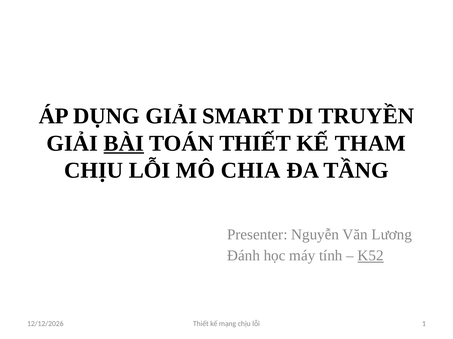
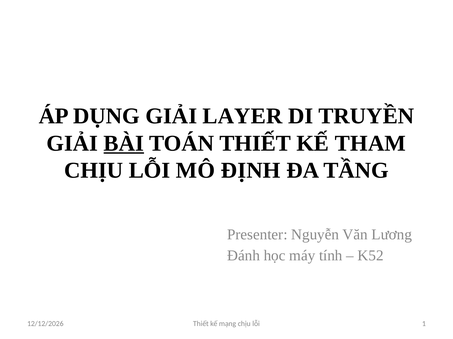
SMART: SMART -> LAYER (242, 116)
CHIA: CHIA -> ĐỊNH (251, 171)
K52 underline: present -> none (371, 256)
